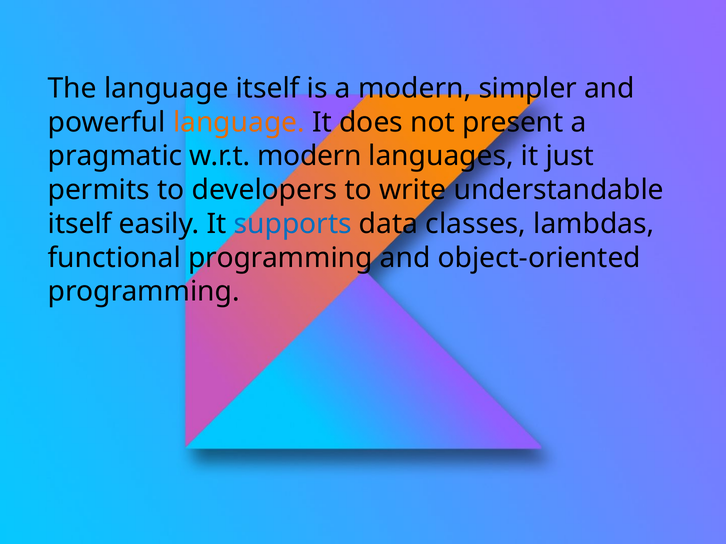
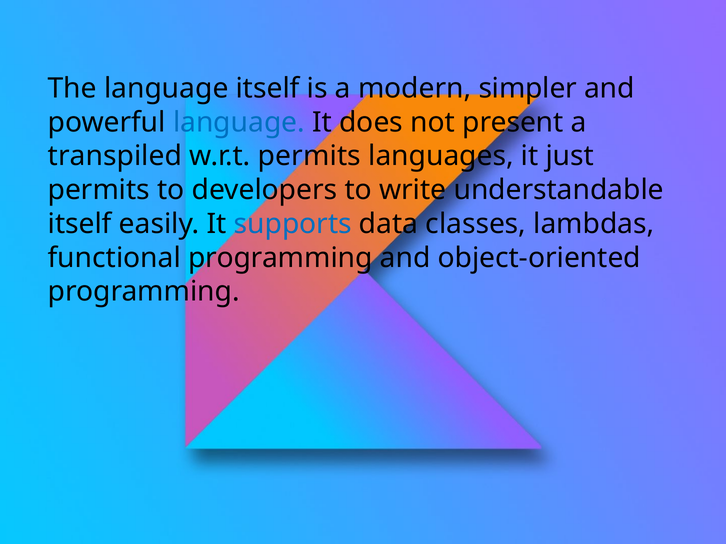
language colour: orange -> blue (239, 122)
pragmatic: pragmatic -> transpiled (115, 156)
w.r.t modern: modern -> permits (309, 156)
